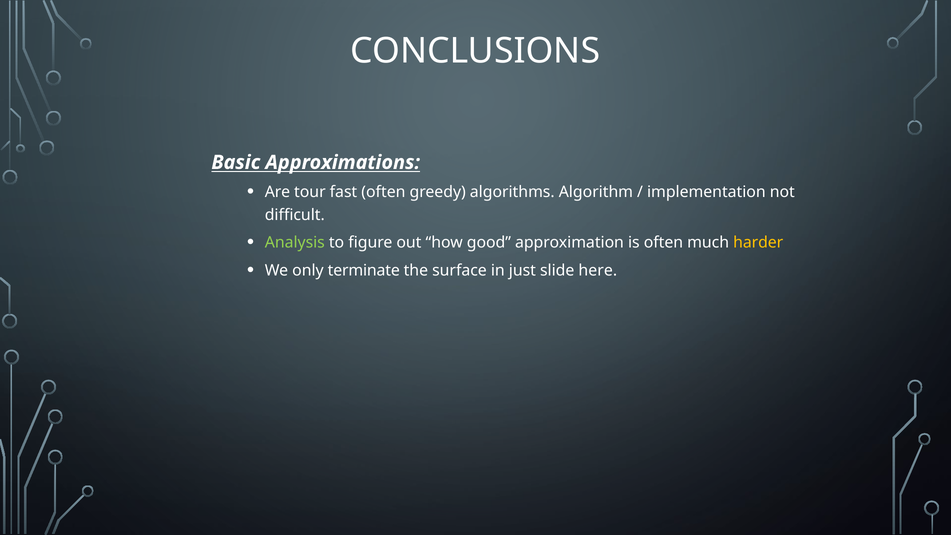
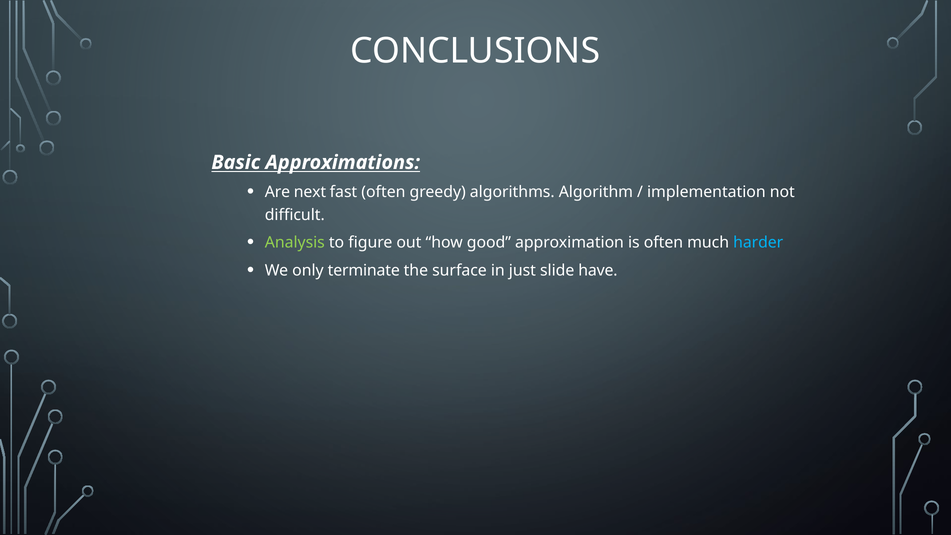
tour: tour -> next (310, 192)
harder colour: yellow -> light blue (758, 243)
here: here -> have (598, 270)
